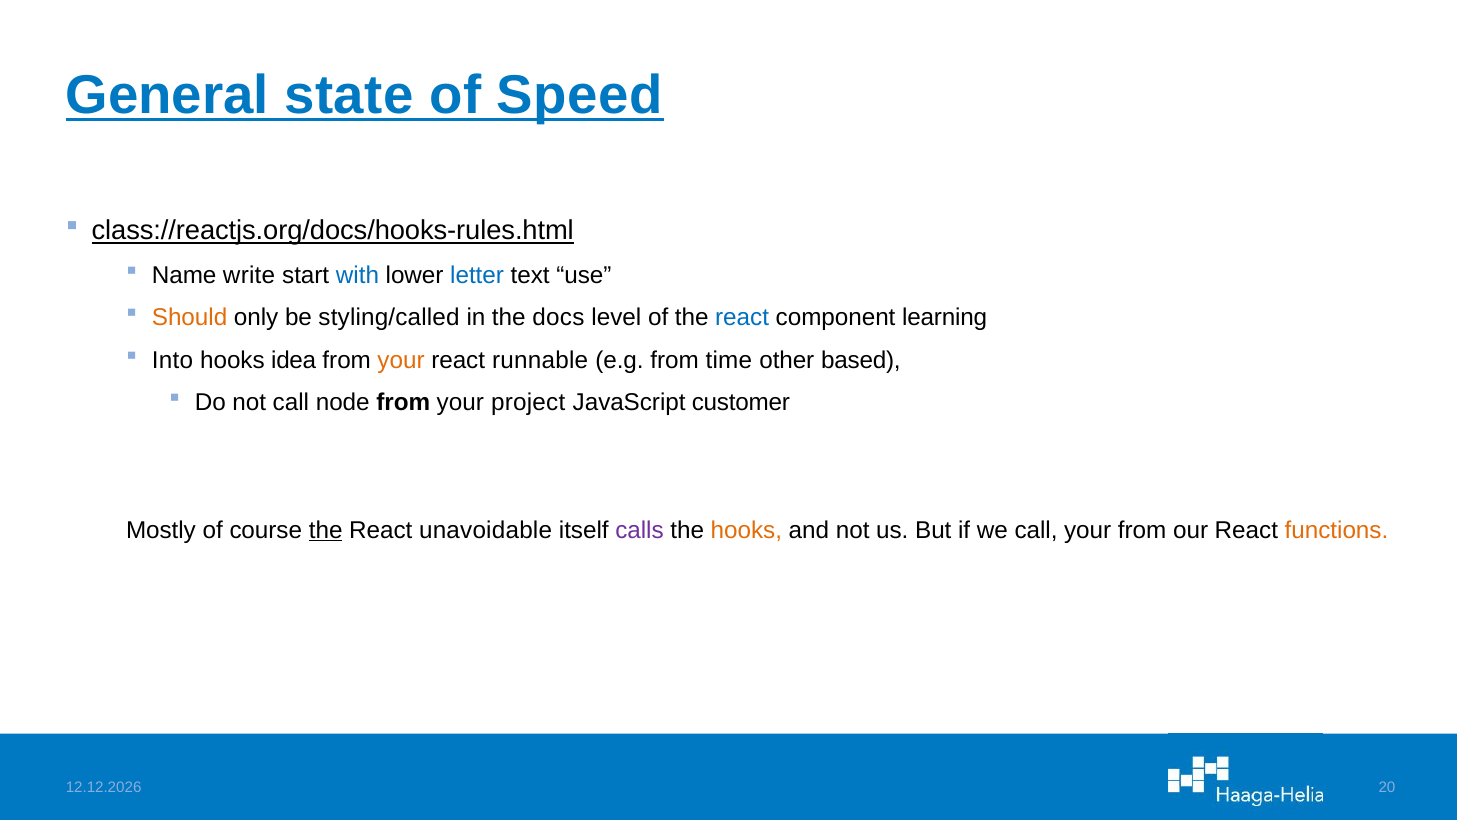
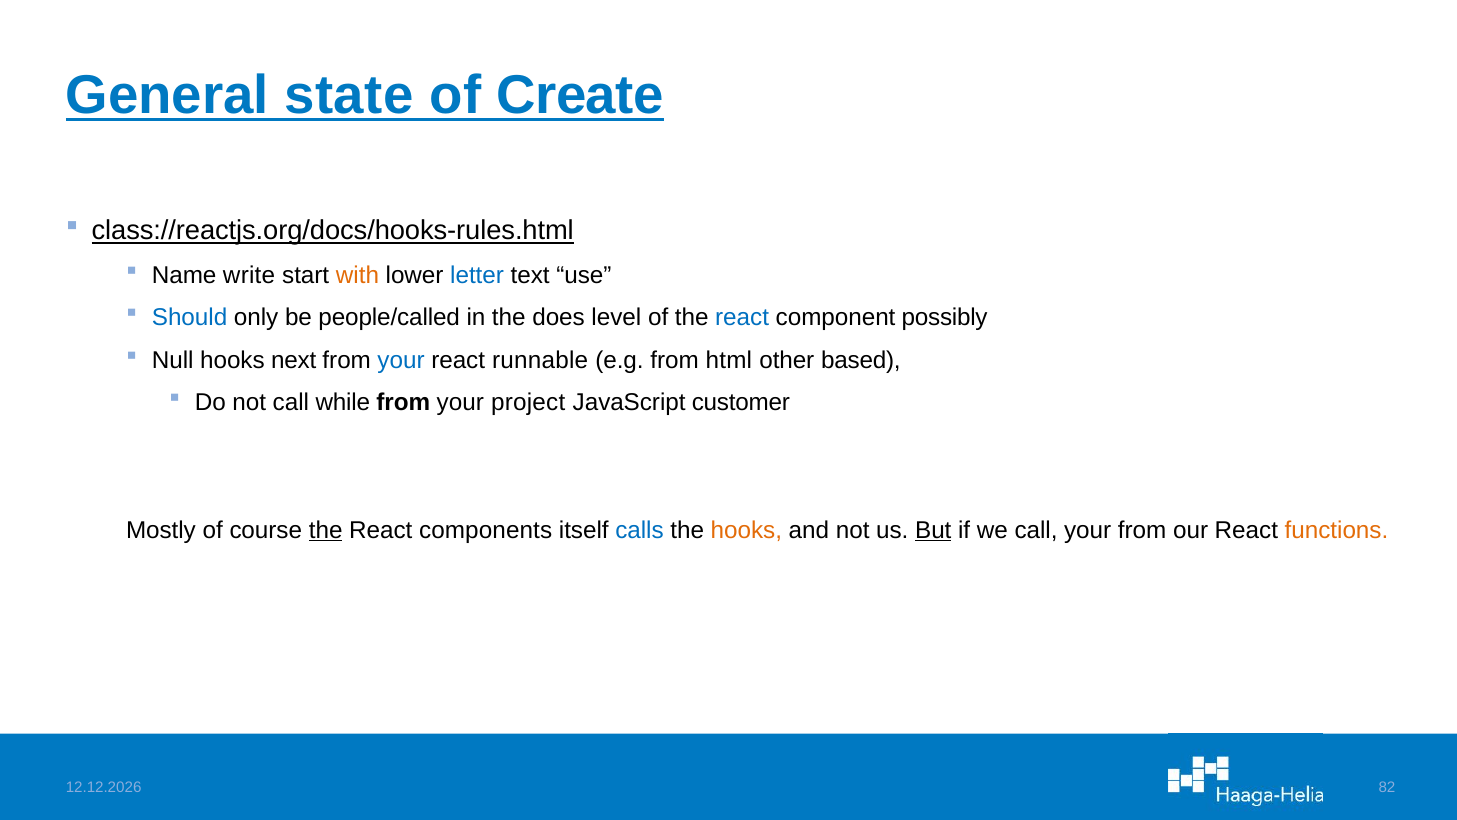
Speed: Speed -> Create (580, 96)
with colour: blue -> orange (357, 275)
Should colour: orange -> blue (190, 317)
styling/called: styling/called -> people/called (389, 317)
docs: docs -> does (559, 317)
learning: learning -> possibly (945, 317)
Into: Into -> Null (173, 360)
idea: idea -> next (294, 360)
your colour: orange -> blue (401, 360)
time: time -> html (729, 360)
node: node -> while (343, 402)
unavoidable: unavoidable -> components (486, 530)
calls colour: purple -> blue (640, 530)
But underline: none -> present (933, 530)
20: 20 -> 82 (1387, 787)
